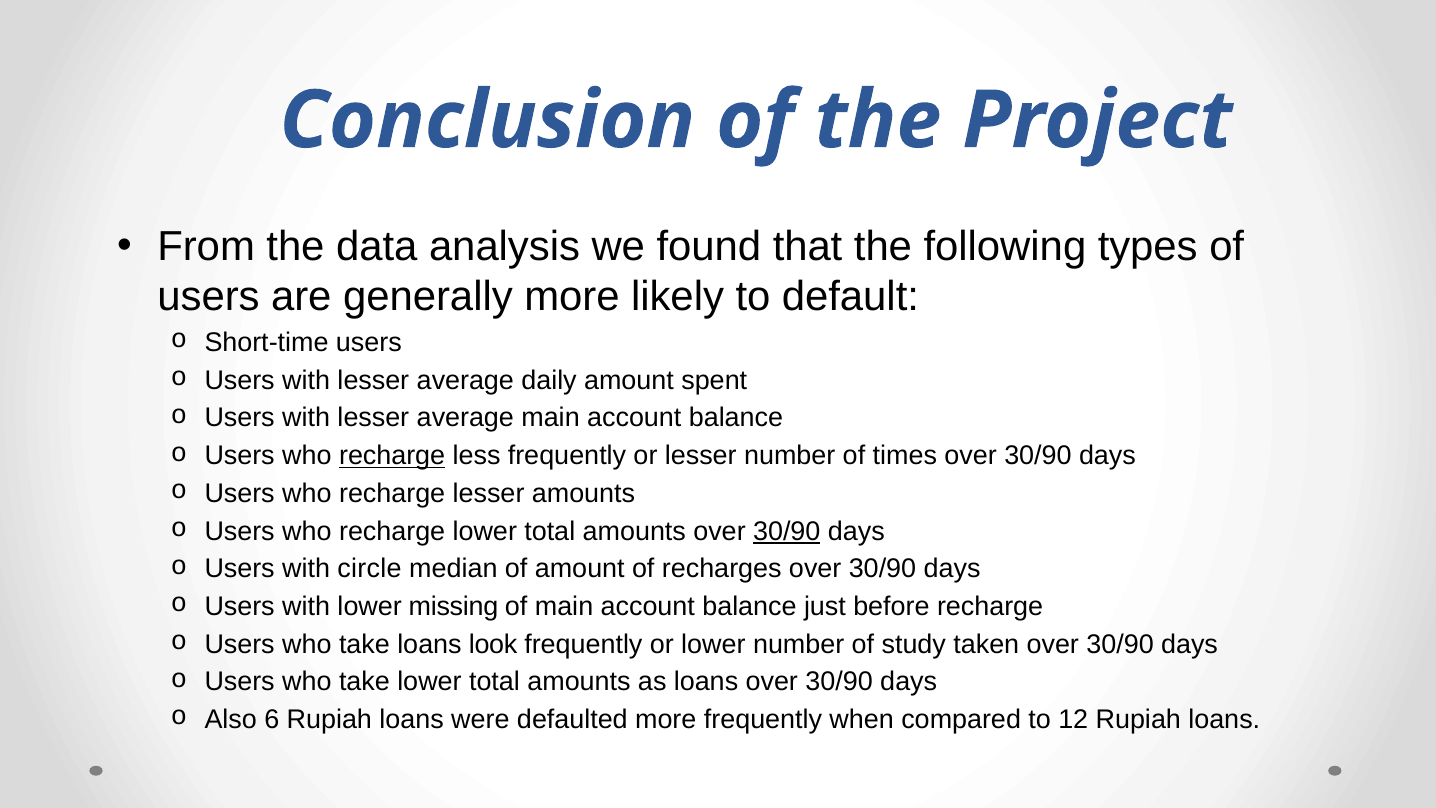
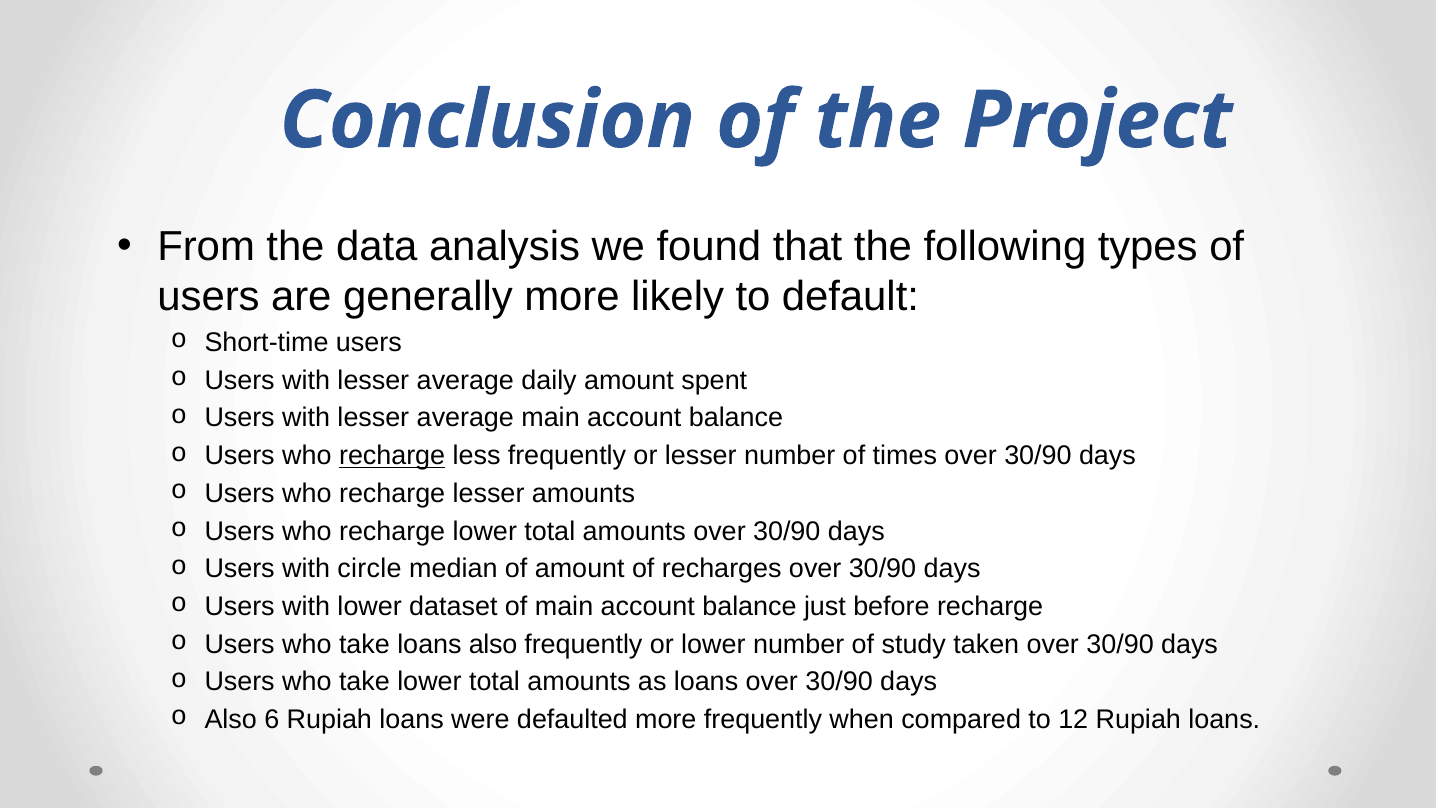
30/90 underline: present -> none (787, 531)
missing: missing -> dataset (453, 606)
loans look: look -> also (493, 644)
